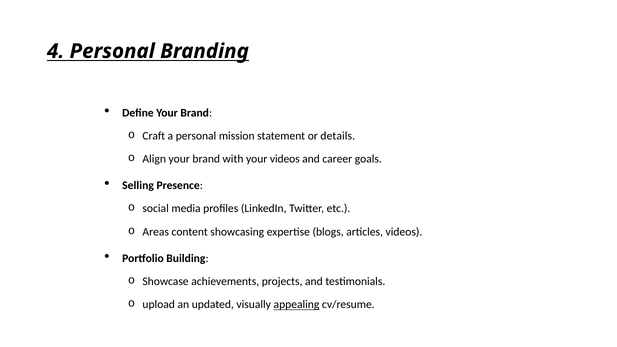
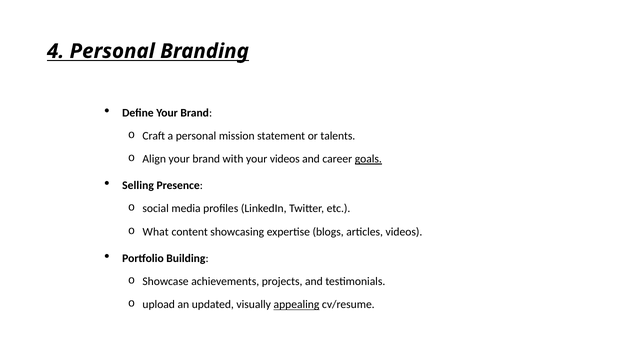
details: details -> talents (338, 136)
goals underline: none -> present (368, 159)
Areas: Areas -> What (156, 232)
